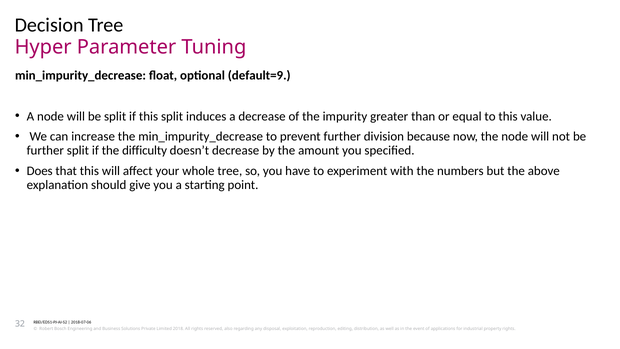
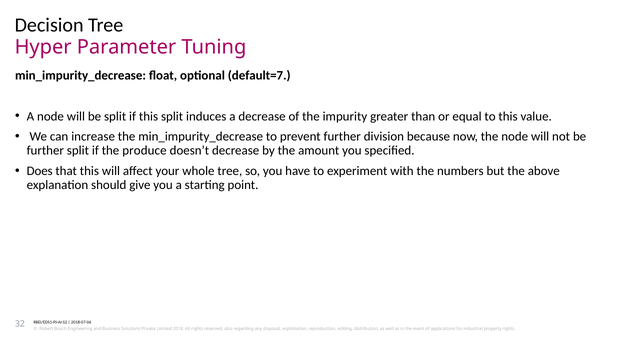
default=9: default=9 -> default=7 (259, 75)
difficulty: difficulty -> produce (144, 151)
